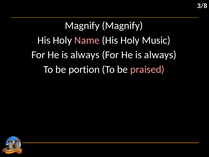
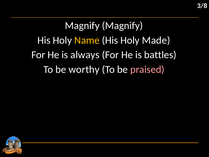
Name colour: pink -> yellow (87, 40)
Music: Music -> Made (156, 40)
always: always -> battles (160, 55)
portion: portion -> worthy (84, 69)
